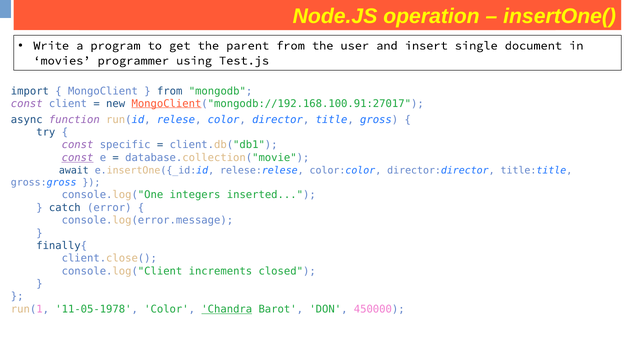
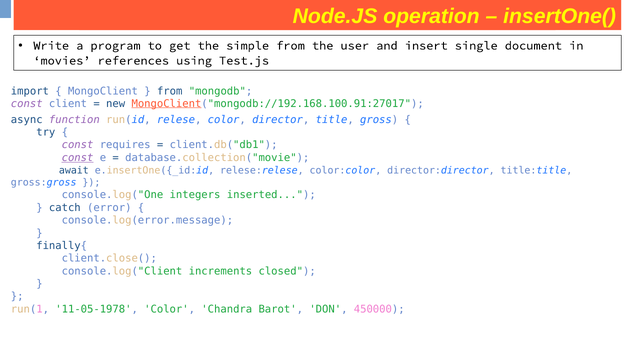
parent: parent -> simple (248, 46)
programmer: programmer -> references (133, 61)
specific: specific -> requires (125, 145)
Chandra underline: present -> none (227, 309)
